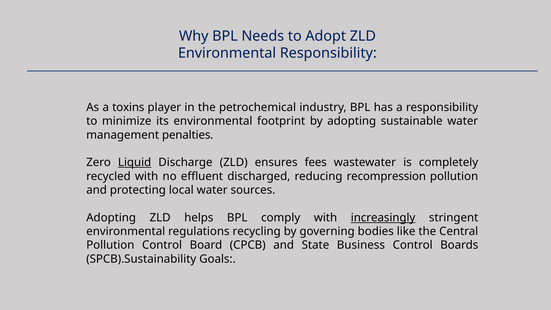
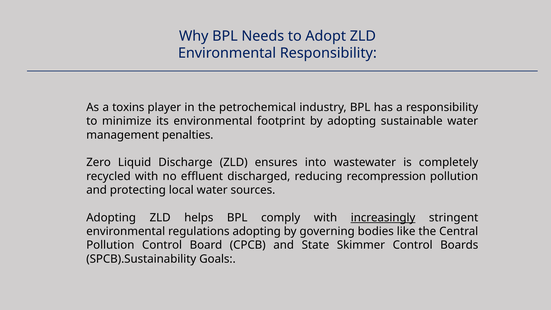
Liquid underline: present -> none (135, 162)
fees: fees -> into (316, 162)
regulations recycling: recycling -> adopting (257, 231)
Business: Business -> Skimmer (361, 245)
